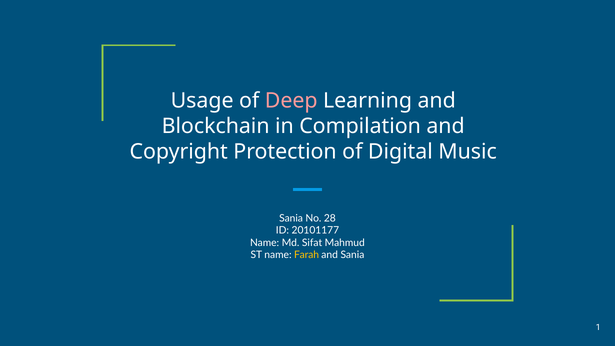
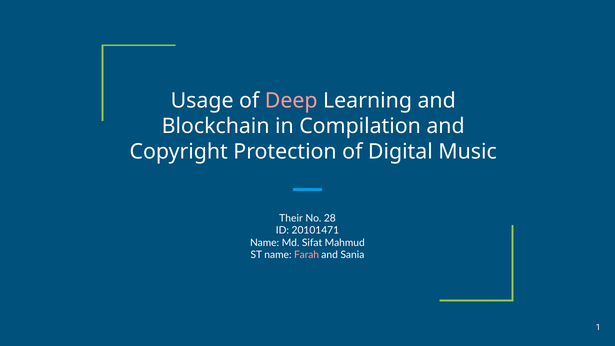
Sania: Sania -> Their (291, 218)
20101177: 20101177 -> 20101471 (315, 230)
Farah colour: yellow -> pink (307, 255)
